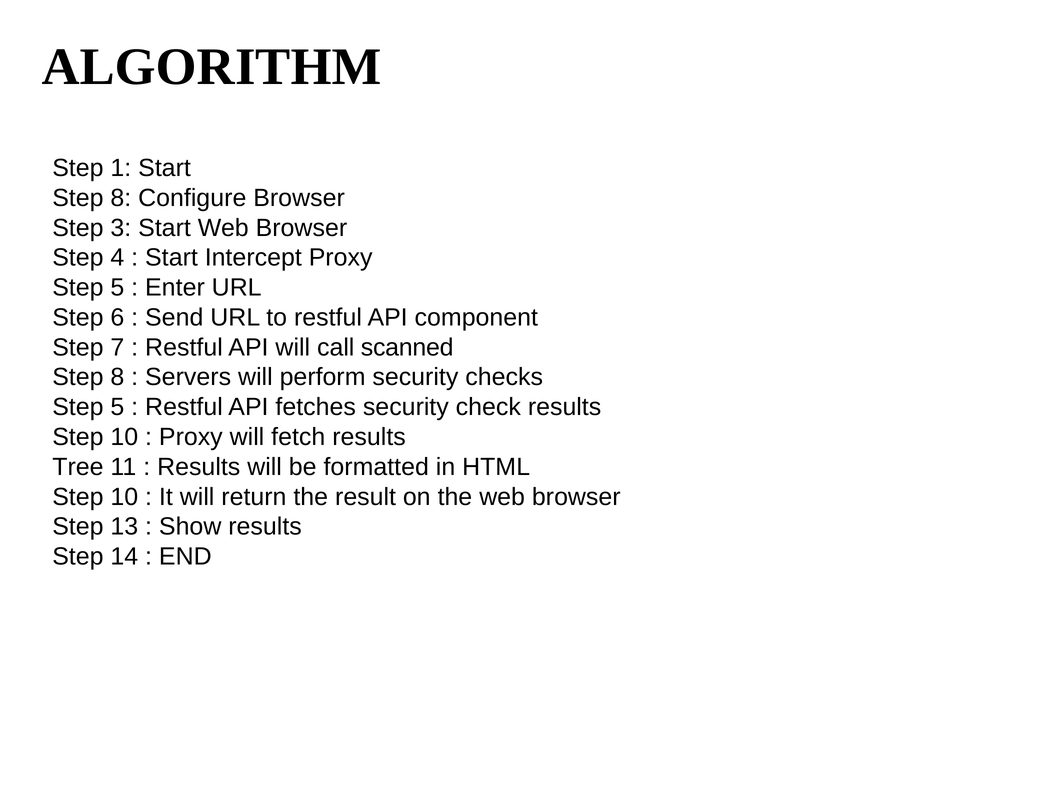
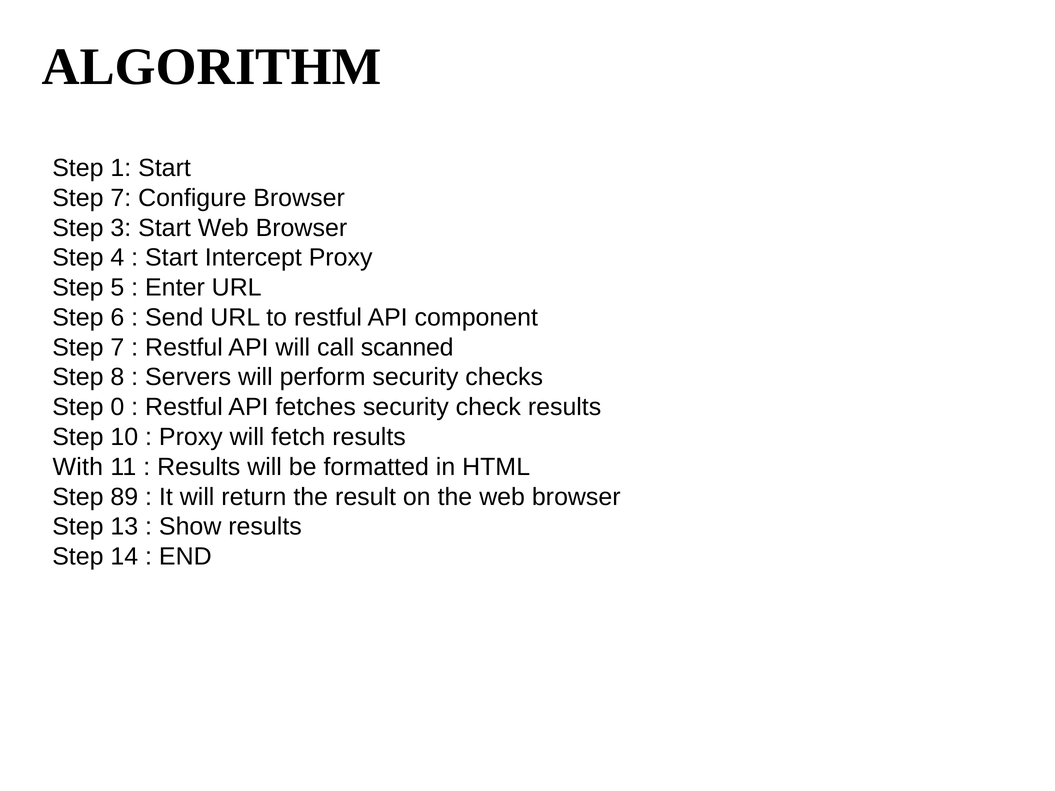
8: 8 -> 7 (121, 198)
5: 5 -> 0 (117, 407)
Tree: Tree -> With (78, 467)
10: 10 -> 89 (124, 497)
